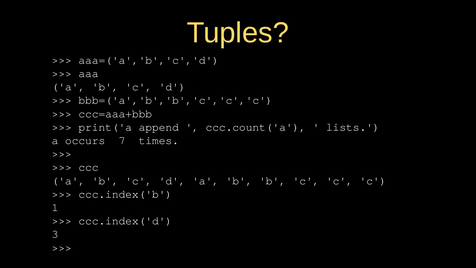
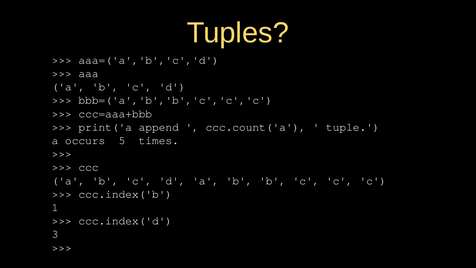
lists: lists -> tuple (353, 127)
7: 7 -> 5 (122, 140)
